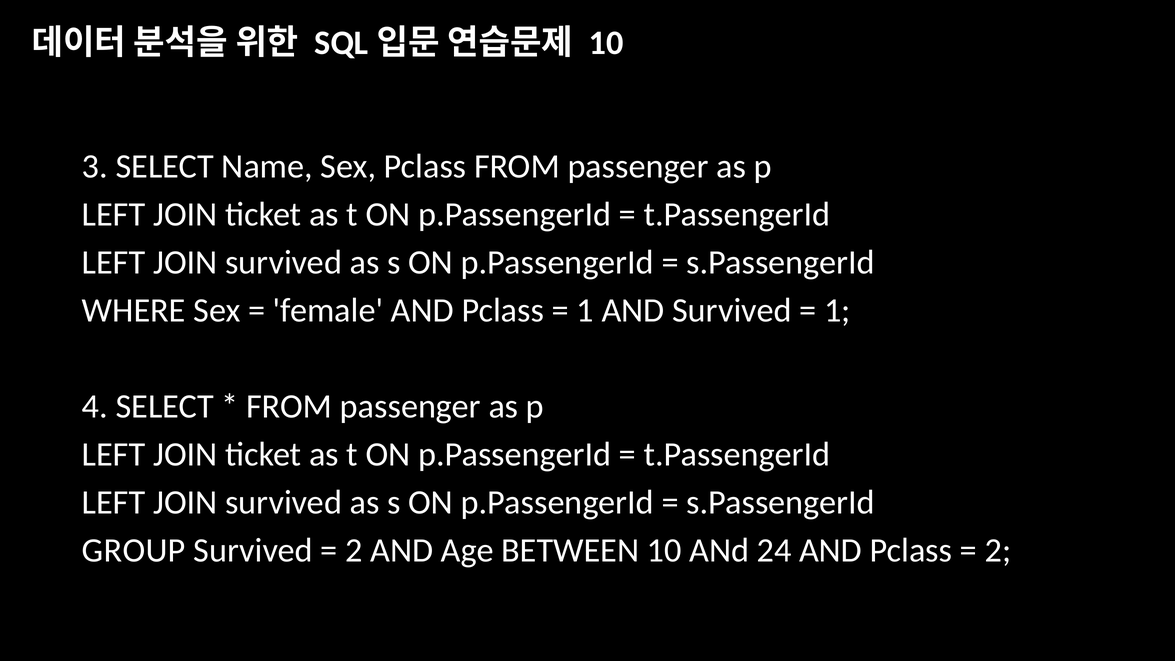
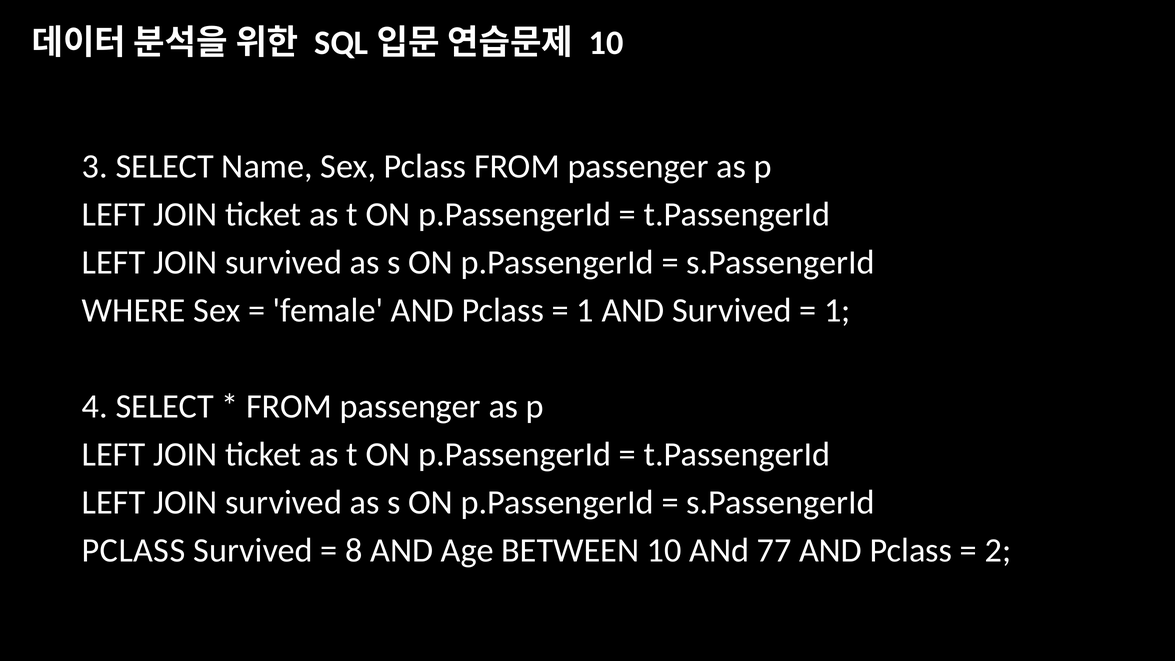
GROUP: GROUP -> PCLASS (134, 550)
2: 2 -> 8 (354, 550)
24: 24 -> 77 (774, 550)
